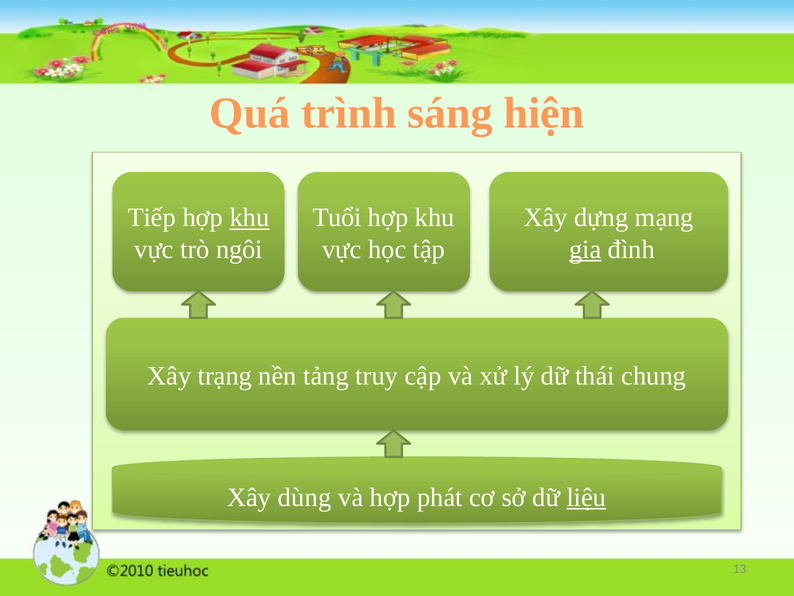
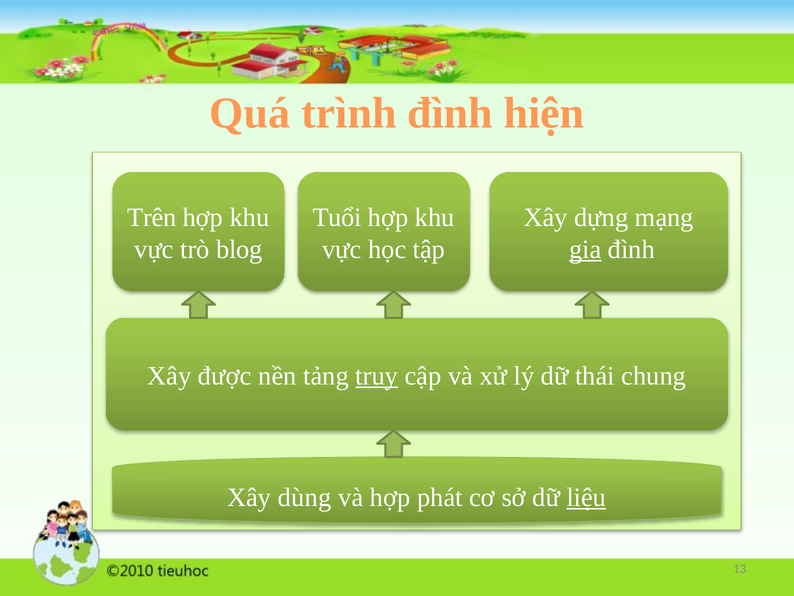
trình sáng: sáng -> đình (450, 113)
Tiếp: Tiếp -> Trên (152, 217)
khu underline: present -> none (249, 217)
ngôi: ngôi -> blog (239, 249)
trạng: trạng -> được (225, 376)
truy underline: none -> present (377, 376)
